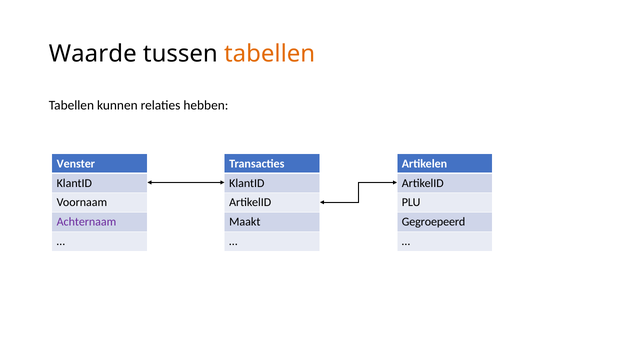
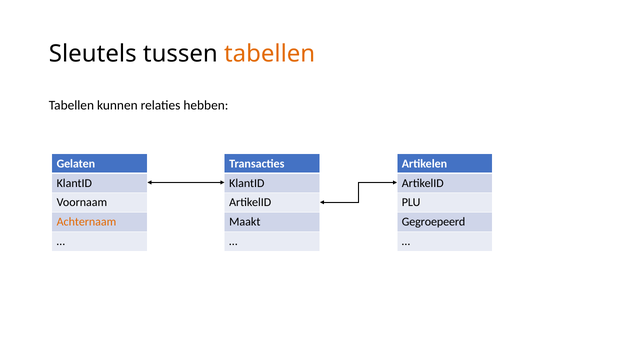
Waarde: Waarde -> Sleutels (93, 54)
Venster: Venster -> Gelaten (76, 164)
Achternaam colour: purple -> orange (86, 222)
